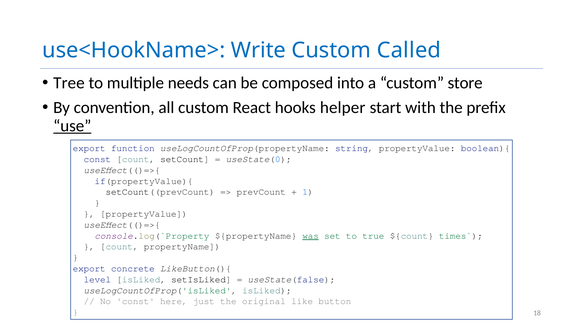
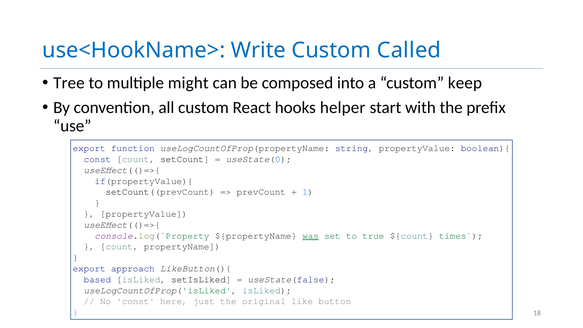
needs: needs -> might (188, 83)
store: store -> keep (465, 83)
use underline: present -> none (72, 126)
concrete: concrete -> approach (133, 268)
level: level -> based (97, 279)
